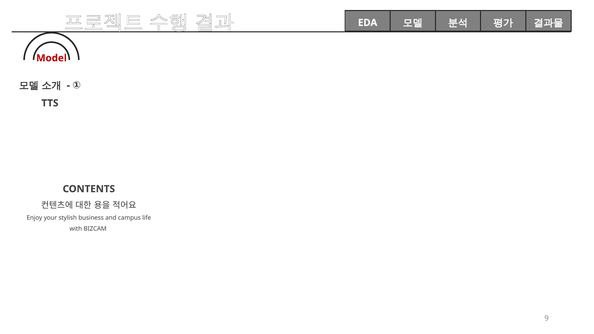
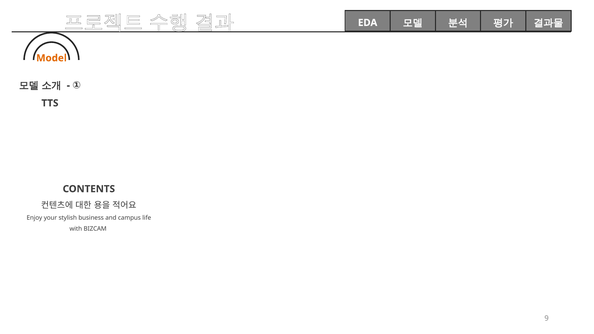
Model colour: red -> orange (51, 58)
